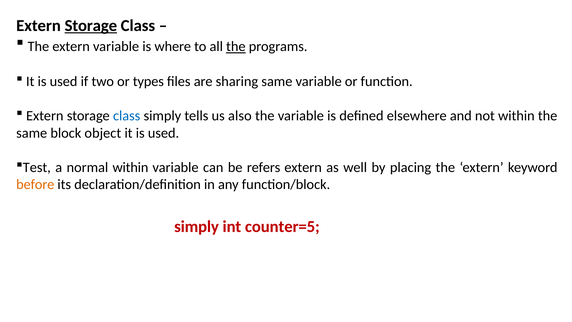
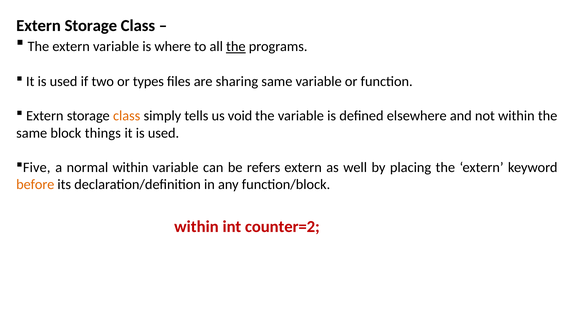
Storage underline: present -> none (91, 26)
class colour: blue -> orange (127, 116)
also: also -> void (240, 116)
object: object -> things (103, 133)
Test: Test -> Five (37, 167)
simply: simply -> within (196, 227)
counter=5: counter=5 -> counter=2 (282, 227)
